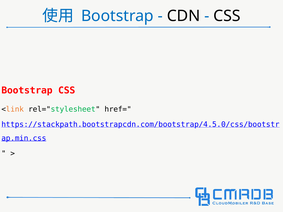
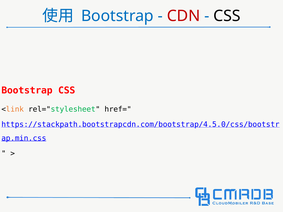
CDN colour: black -> red (184, 16)
